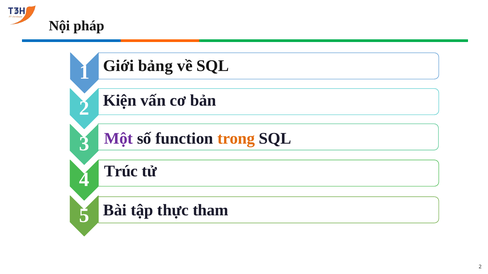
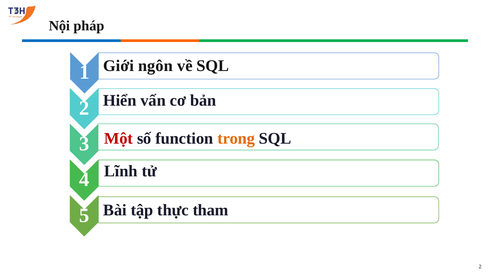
bảng: bảng -> ngôn (155, 66)
Kiện: Kiện -> Hiển (120, 101)
Một colour: purple -> red (119, 139)
Trúc: Trúc -> Lĩnh (121, 172)
